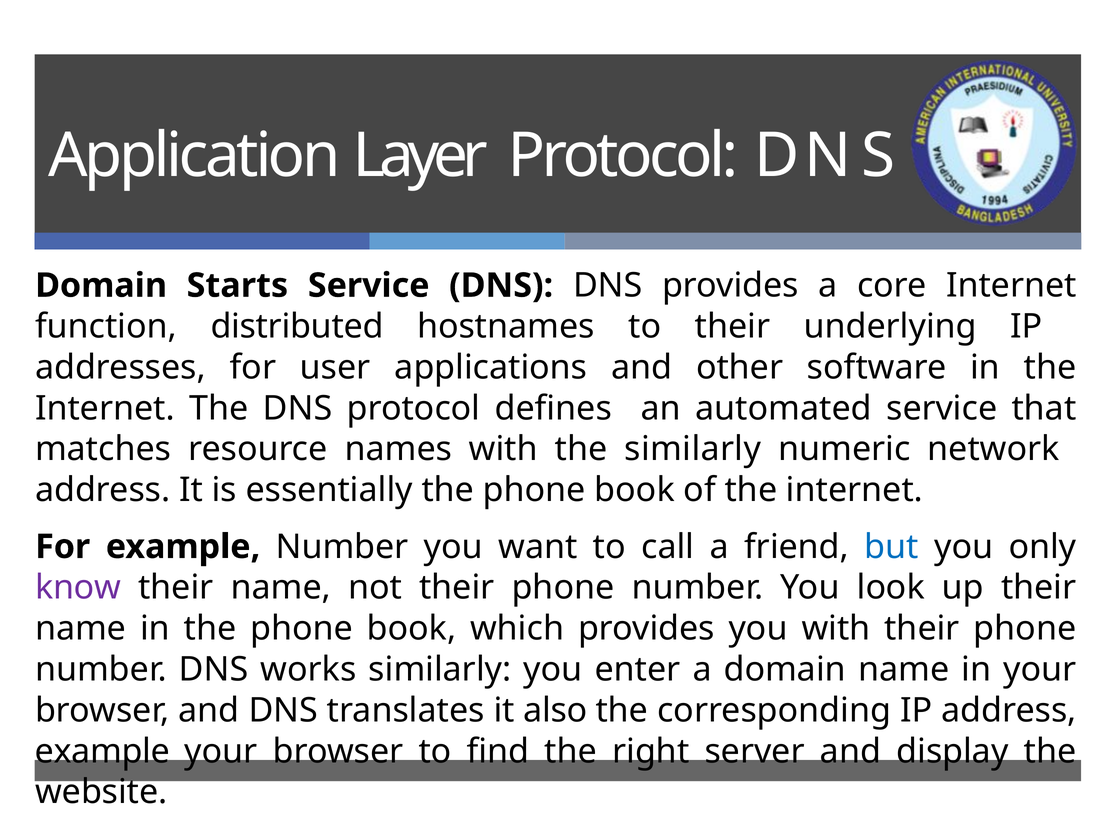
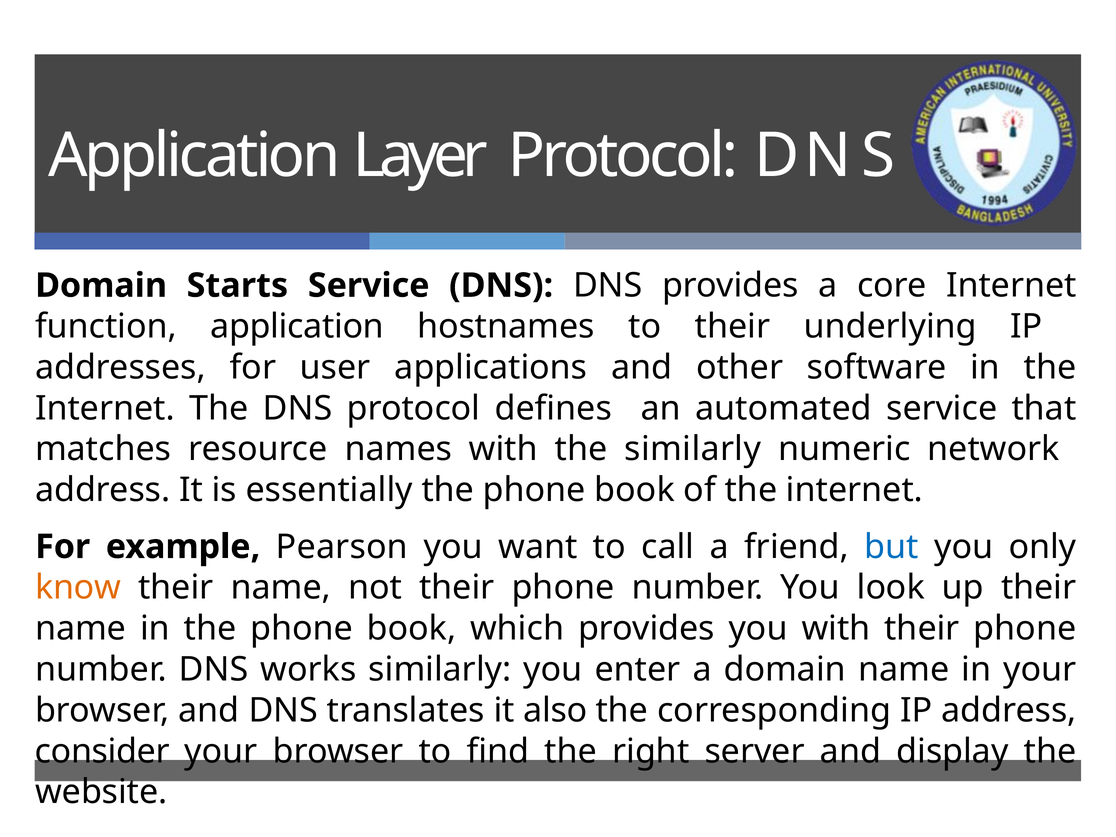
function distributed: distributed -> application (297, 326)
example Number: Number -> Pearson (342, 547)
know colour: purple -> orange (78, 588)
example: example -> consider (102, 751)
